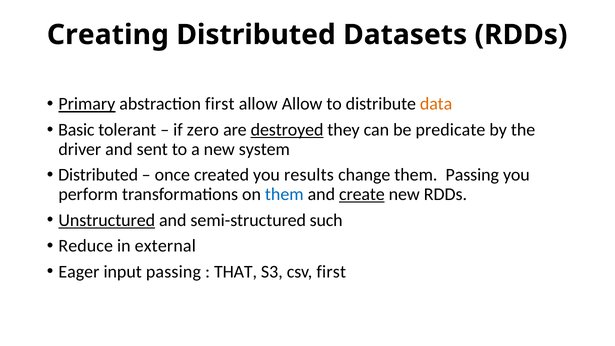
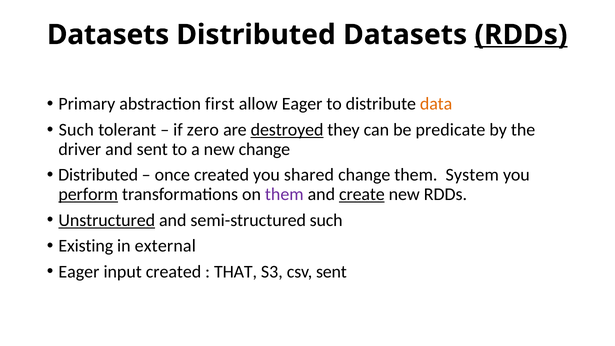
Creating: Creating -> Datasets (108, 35)
RDDs underline: none -> present (521, 35)
Primary underline: present -> none (87, 104)
allow Allow: Allow -> Eager (302, 104)
Basic: Basic -> Such (76, 130)
new system: system -> change (264, 149)
results: results -> shared (309, 175)
them Passing: Passing -> System (472, 175)
perform underline: none -> present (88, 194)
them colour: blue -> purple (284, 194)
Reduce: Reduce -> Existing (86, 246)
input passing: passing -> created (174, 272)
csv first: first -> sent (331, 272)
